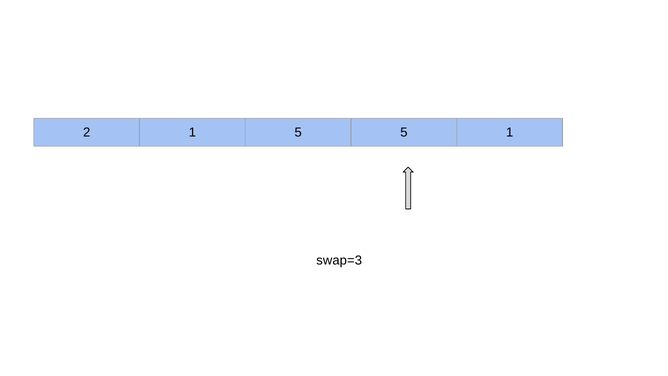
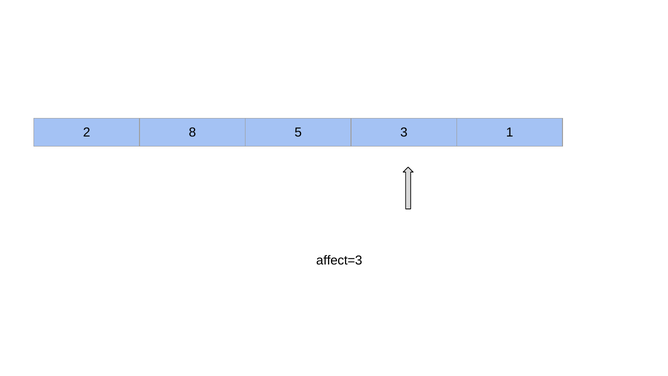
2 1: 1 -> 8 (192, 132)
5 5: 5 -> 3 (404, 132)
swap=3: swap=3 -> affect=3 (339, 260)
